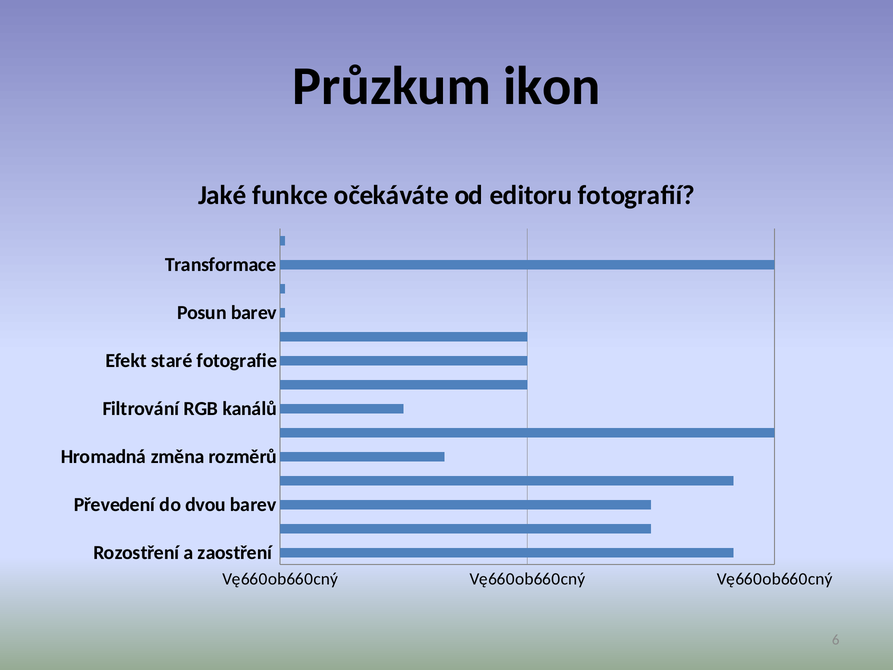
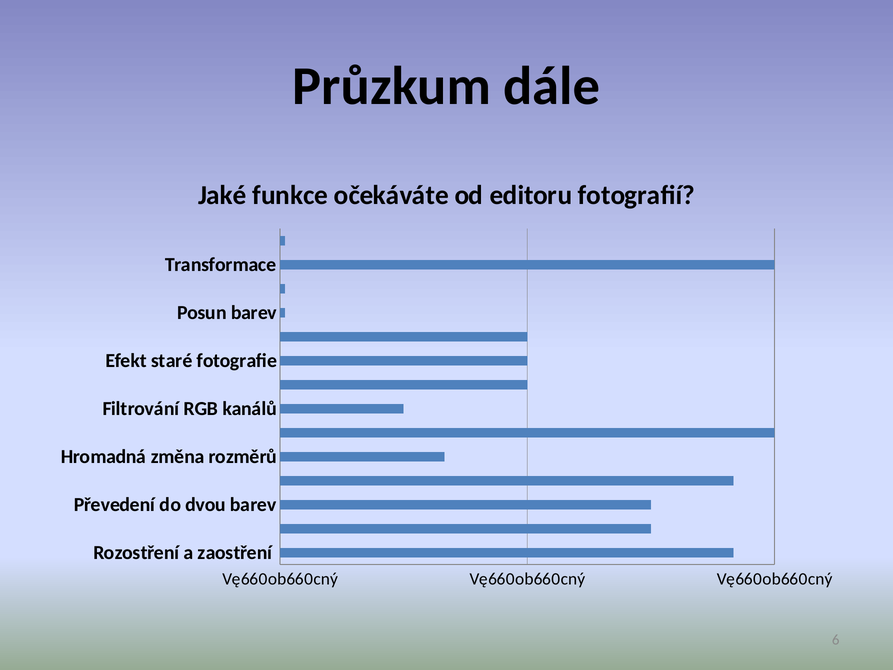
ikon: ikon -> dále (552, 86)
